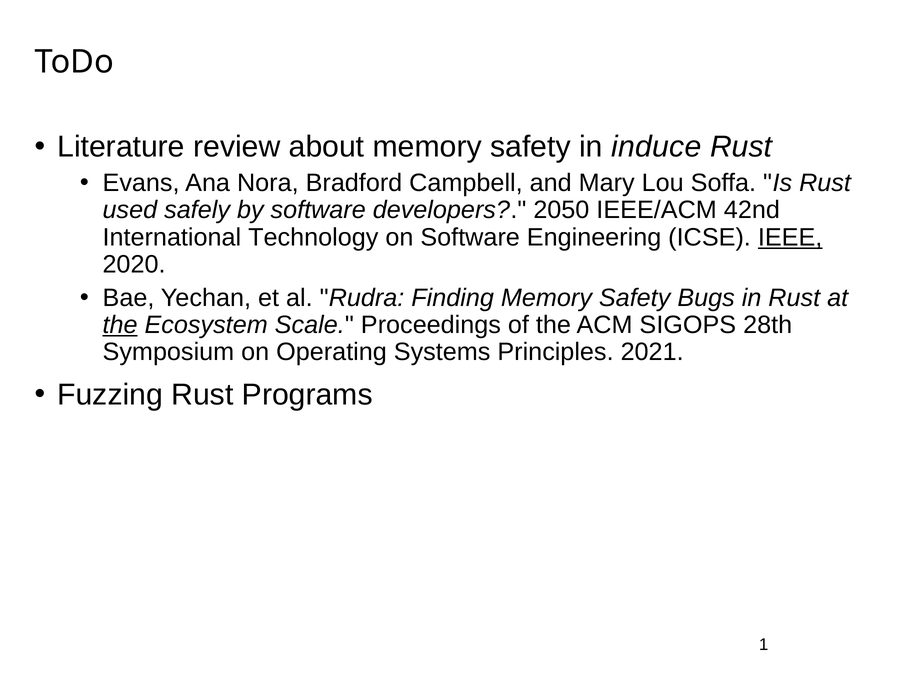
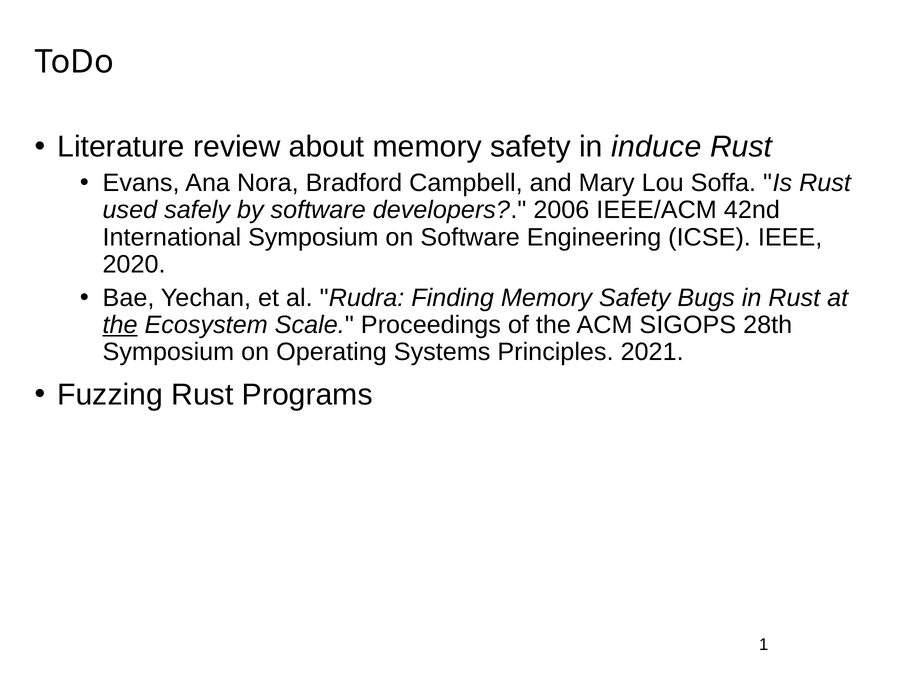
2050: 2050 -> 2006 (561, 210)
International Technology: Technology -> Symposium (313, 237)
IEEE underline: present -> none (790, 237)
